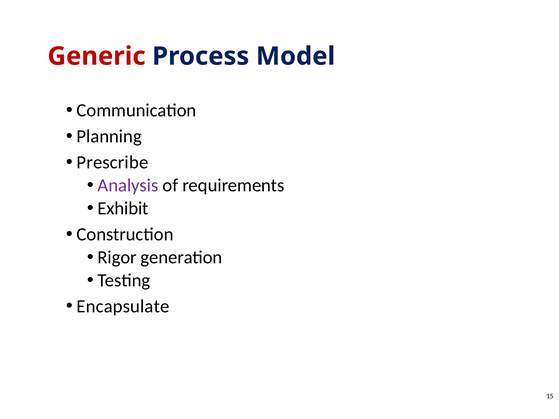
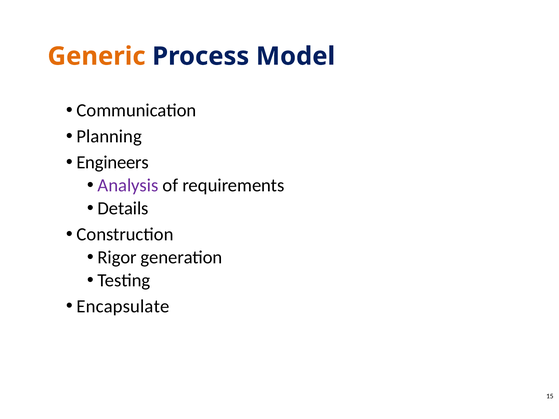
Generic colour: red -> orange (97, 56)
Prescribe: Prescribe -> Engineers (113, 162)
Exhibit: Exhibit -> Details (123, 209)
